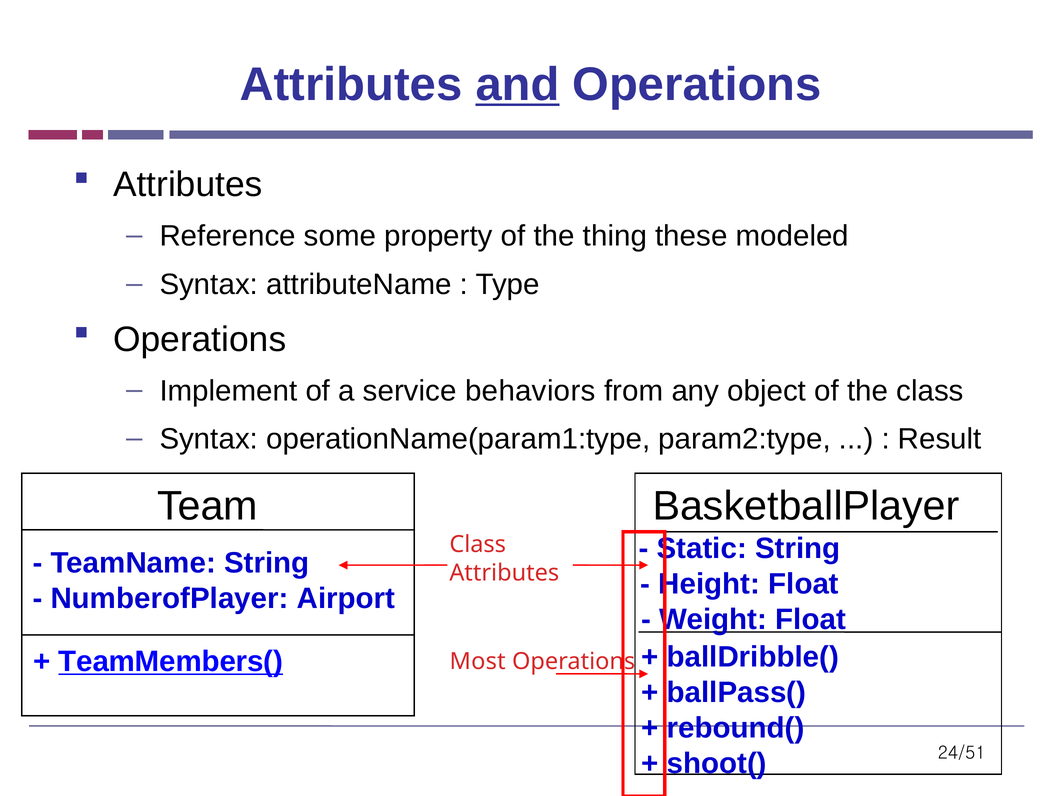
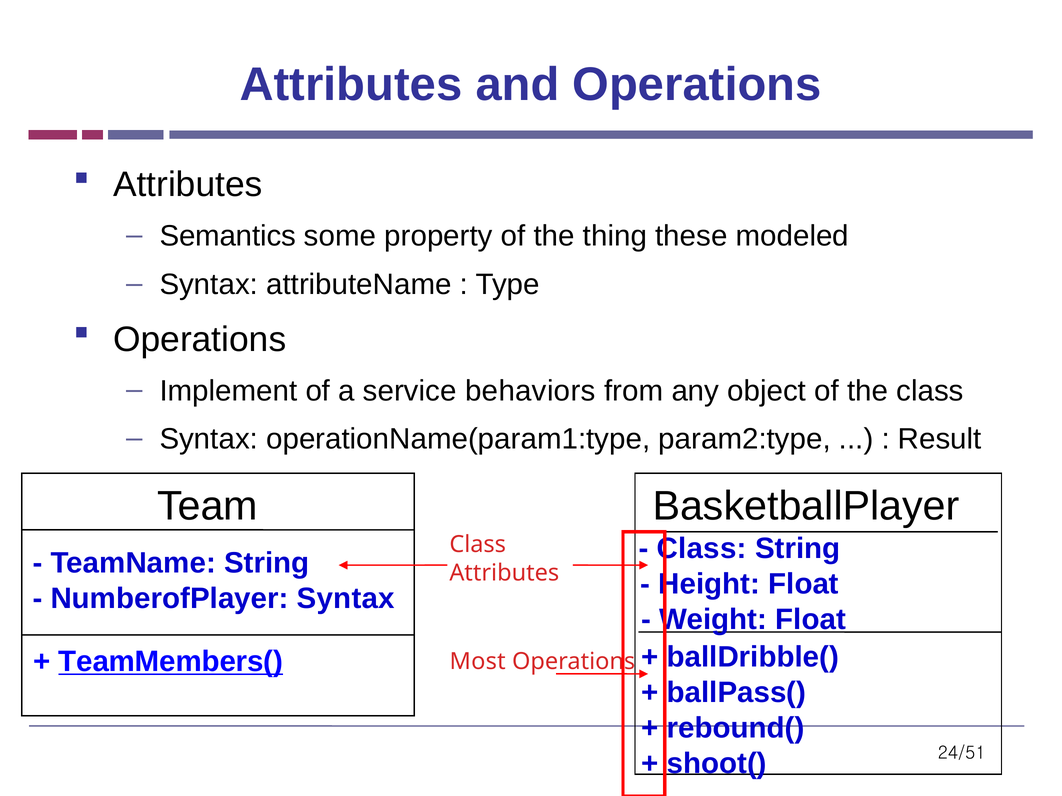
and underline: present -> none (517, 85)
Reference: Reference -> Semantics (228, 236)
Static: Static -> Class (702, 549)
NumberofPlayer Airport: Airport -> Syntax (346, 599)
